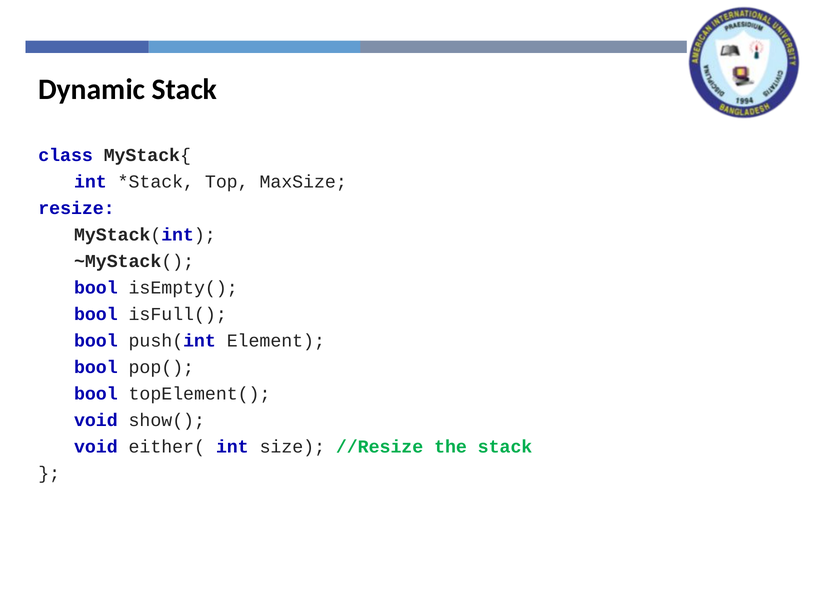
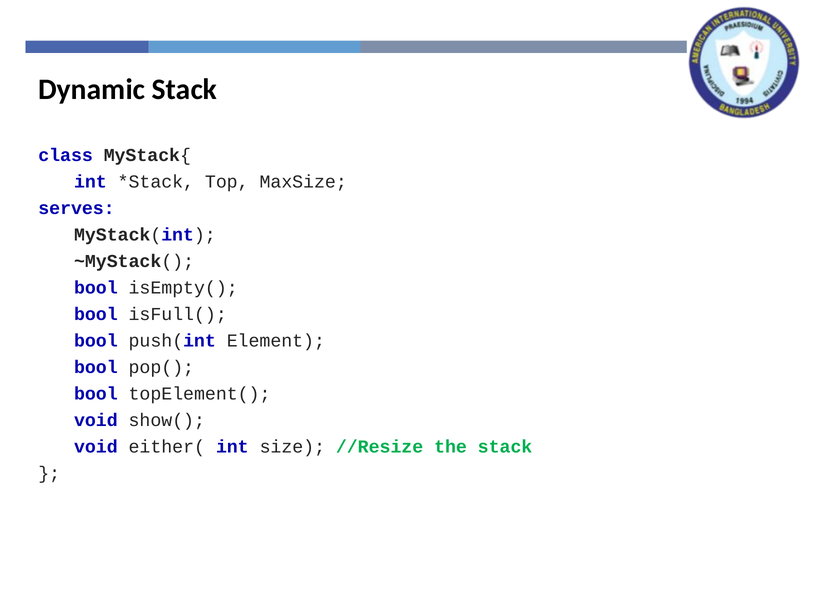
resize: resize -> serves (77, 208)
